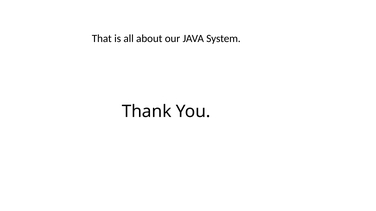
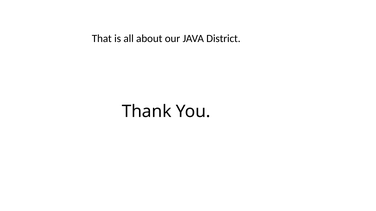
System: System -> District (223, 39)
